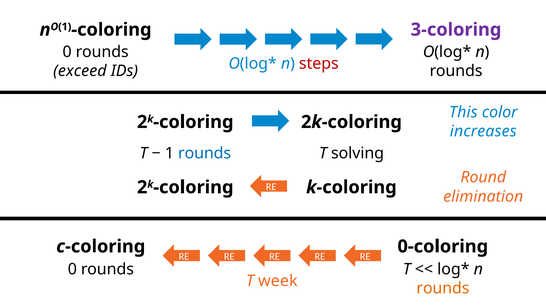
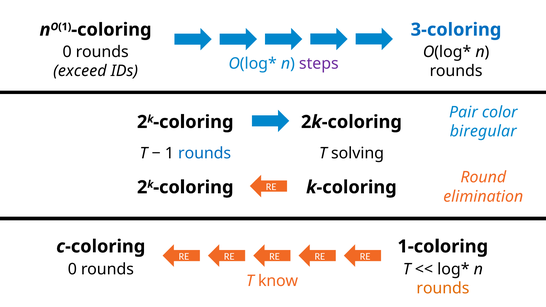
3-coloring colour: purple -> blue (456, 30)
steps colour: red -> purple (319, 64)
This: This -> Pair (463, 112)
increases: increases -> biregular (483, 131)
0-coloring: 0-coloring -> 1-coloring (443, 247)
week: week -> know (278, 281)
